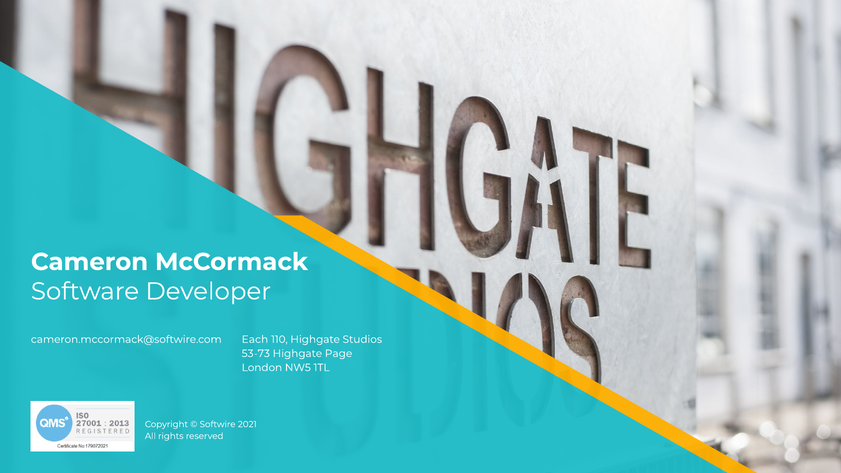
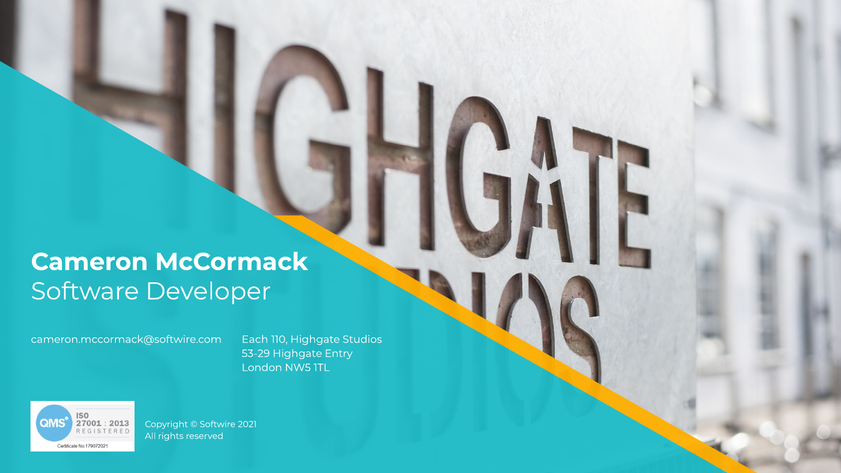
53-73: 53-73 -> 53-29 (256, 354)
Page: Page -> Entry (339, 354)
